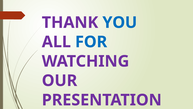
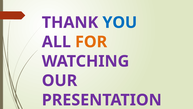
FOR colour: blue -> orange (91, 42)
